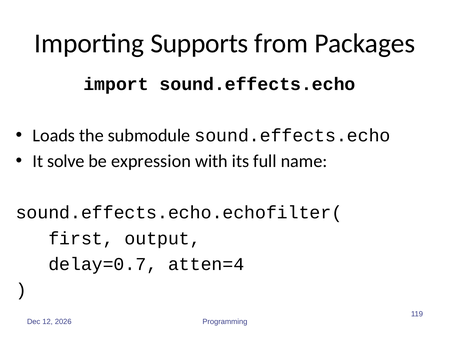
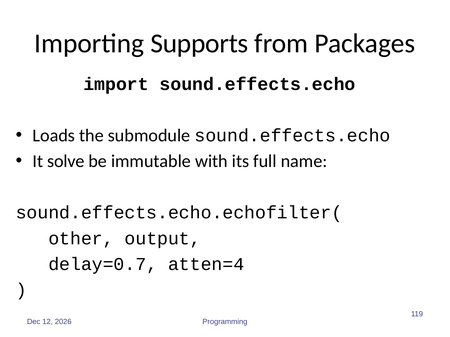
expression: expression -> immutable (151, 161)
first: first -> other (81, 239)
